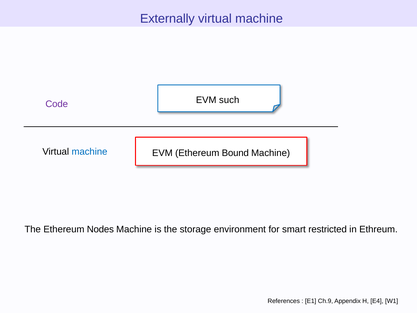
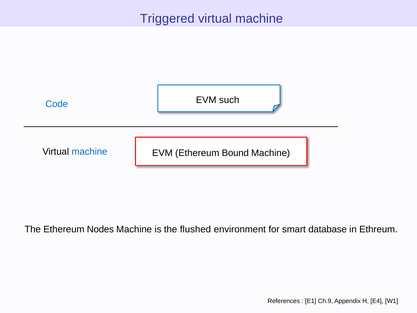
Externally: Externally -> Triggered (167, 19)
Code colour: purple -> blue (57, 104)
storage: storage -> flushed (195, 229)
restricted: restricted -> database (328, 229)
